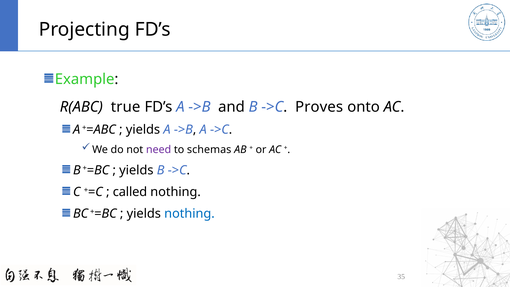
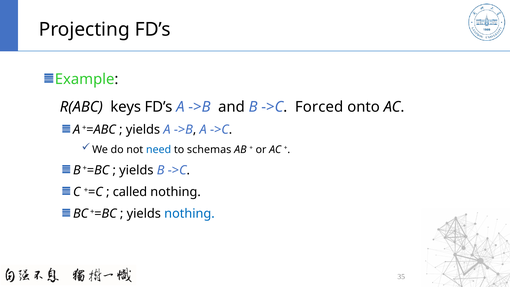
true: true -> keys (126, 107)
Proves: Proves -> Forced (319, 107)
need colour: purple -> blue (159, 149)
